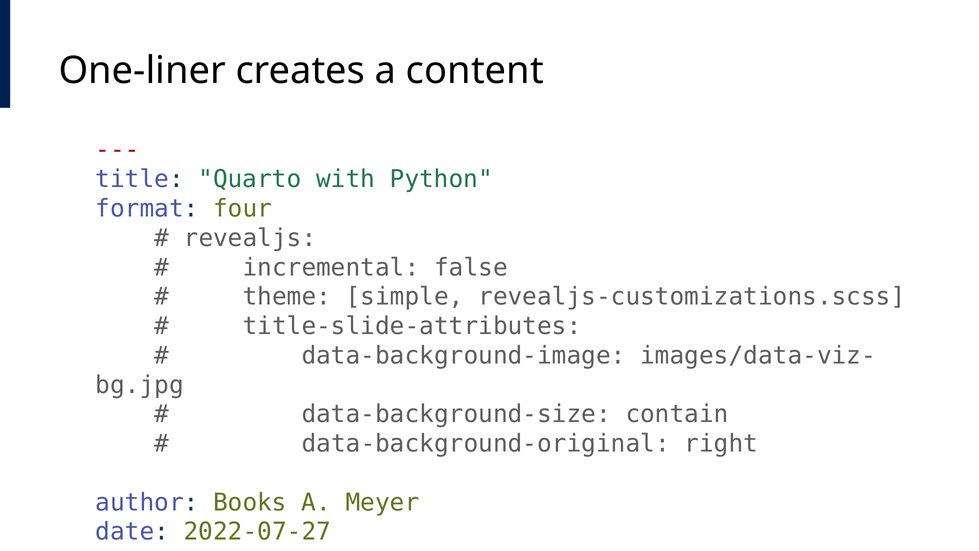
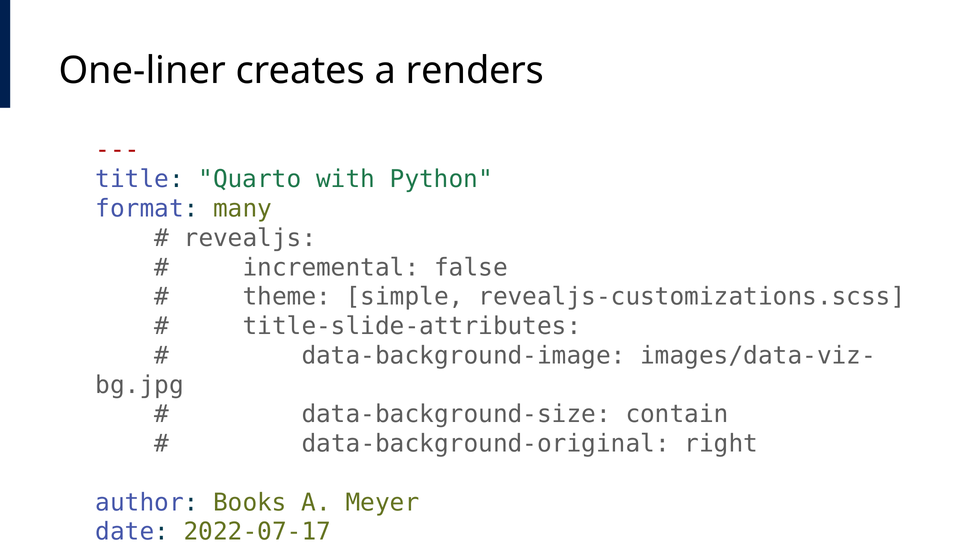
content: content -> renders (475, 71)
four: four -> many (243, 209)
2022-07-27: 2022-07-27 -> 2022-07-17 (257, 532)
